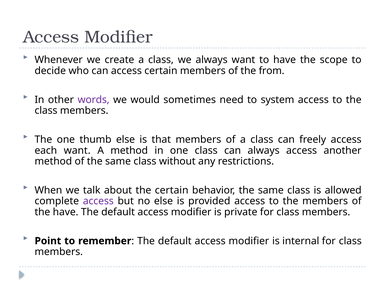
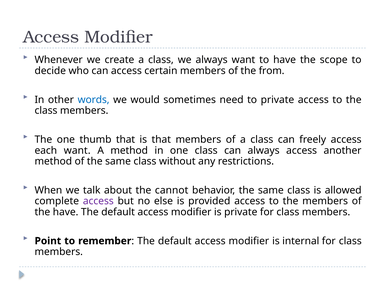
words colour: purple -> blue (94, 100)
to system: system -> private (277, 100)
thumb else: else -> that (126, 140)
the certain: certain -> cannot (172, 191)
